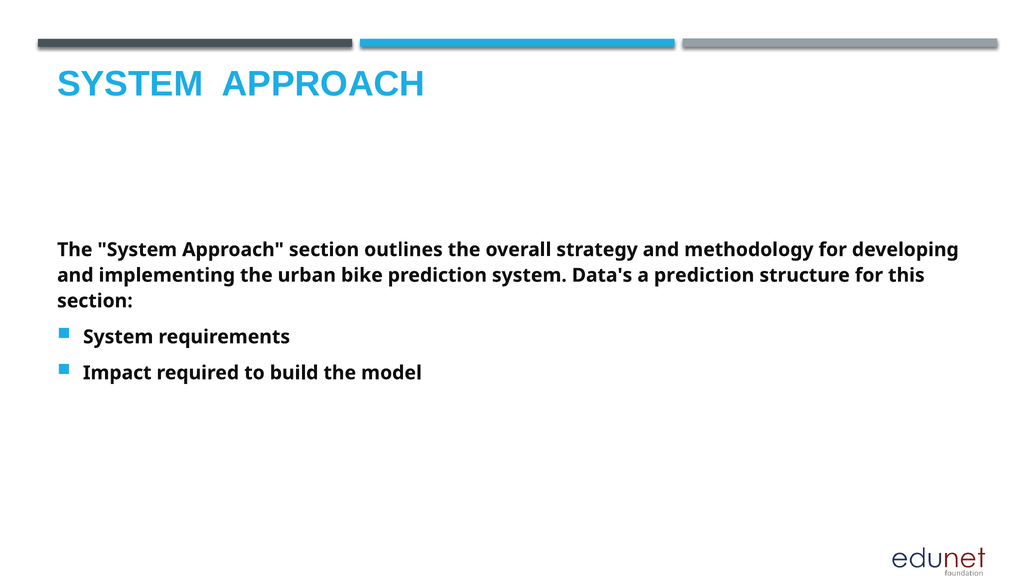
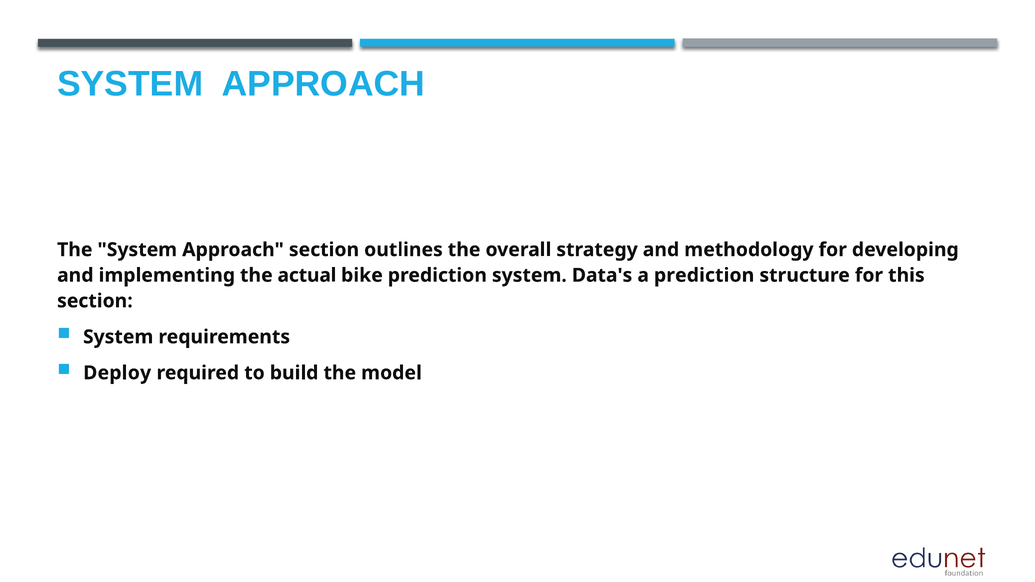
urban: urban -> actual (307, 275)
Impact: Impact -> Deploy (117, 373)
